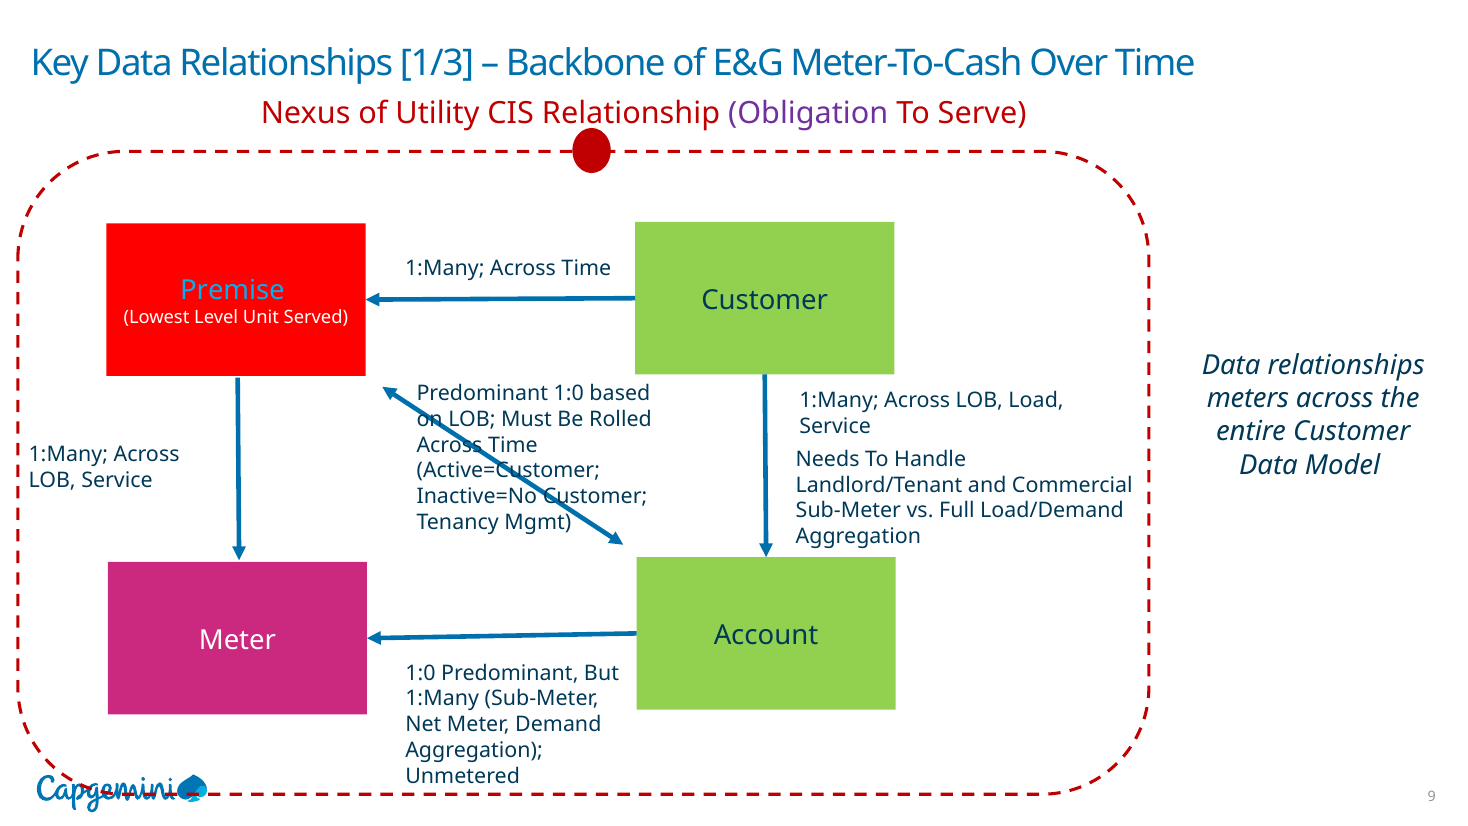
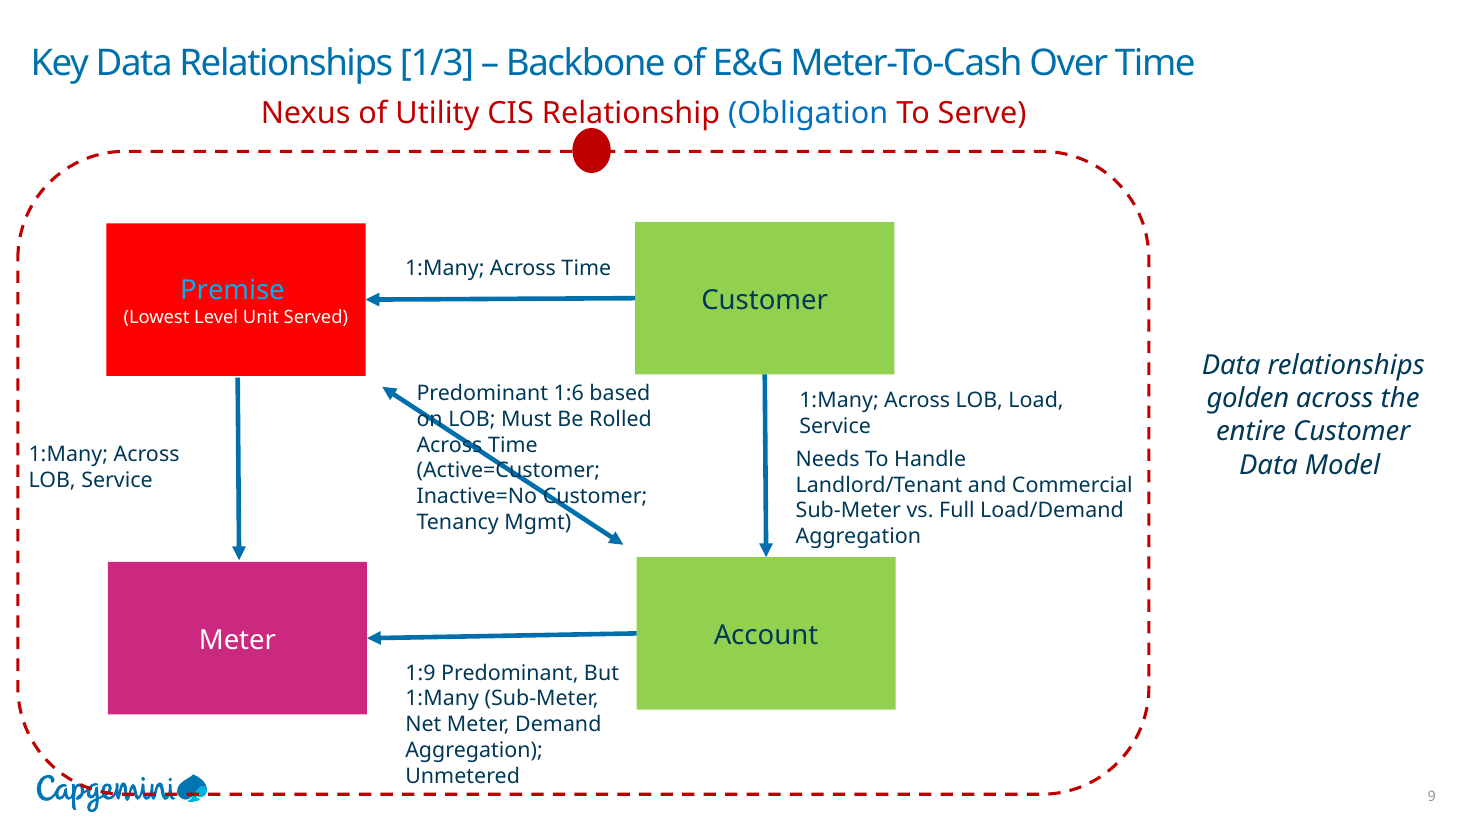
Obligation colour: purple -> blue (808, 113)
Predominant 1:0: 1:0 -> 1:6 (569, 393)
meters: meters -> golden (1248, 399)
1:0: 1:0 -> 1:9 (420, 673)
